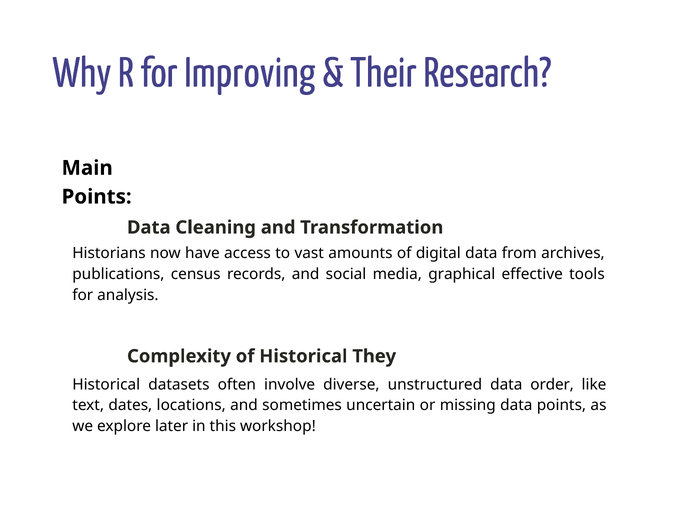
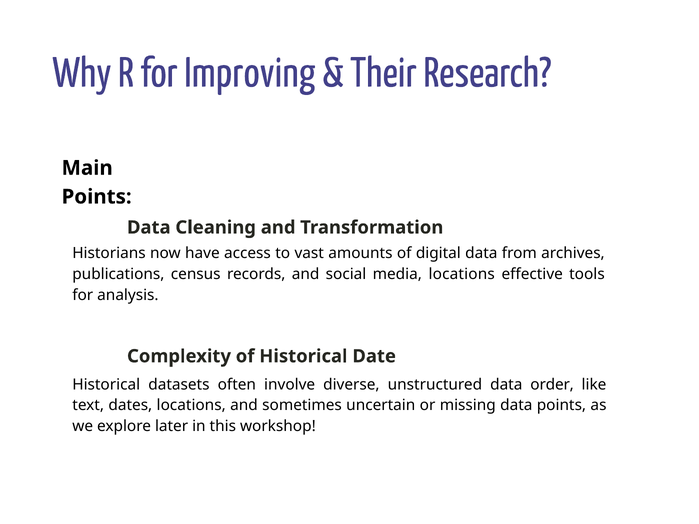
media graphical: graphical -> locations (462, 274)
They: They -> Date (374, 356)
